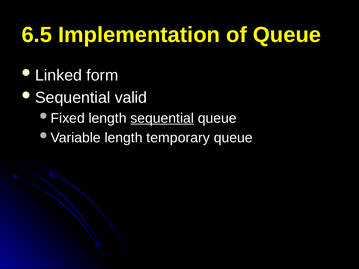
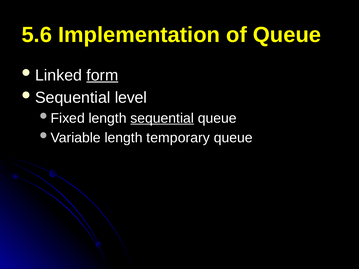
6.5: 6.5 -> 5.6 (37, 35)
form underline: none -> present (102, 75)
valid: valid -> level (131, 98)
